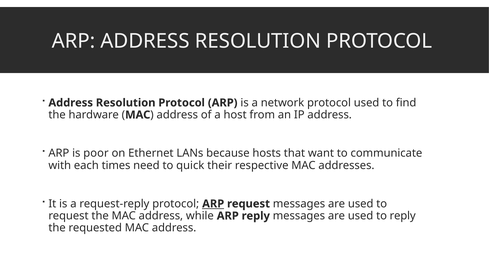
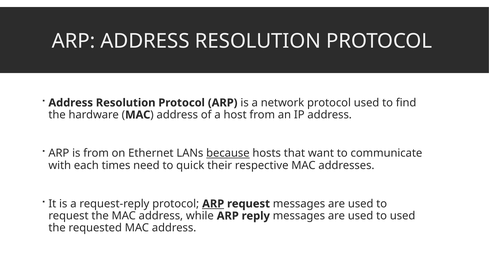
is poor: poor -> from (96, 153)
because underline: none -> present (228, 153)
to reply: reply -> used (403, 216)
